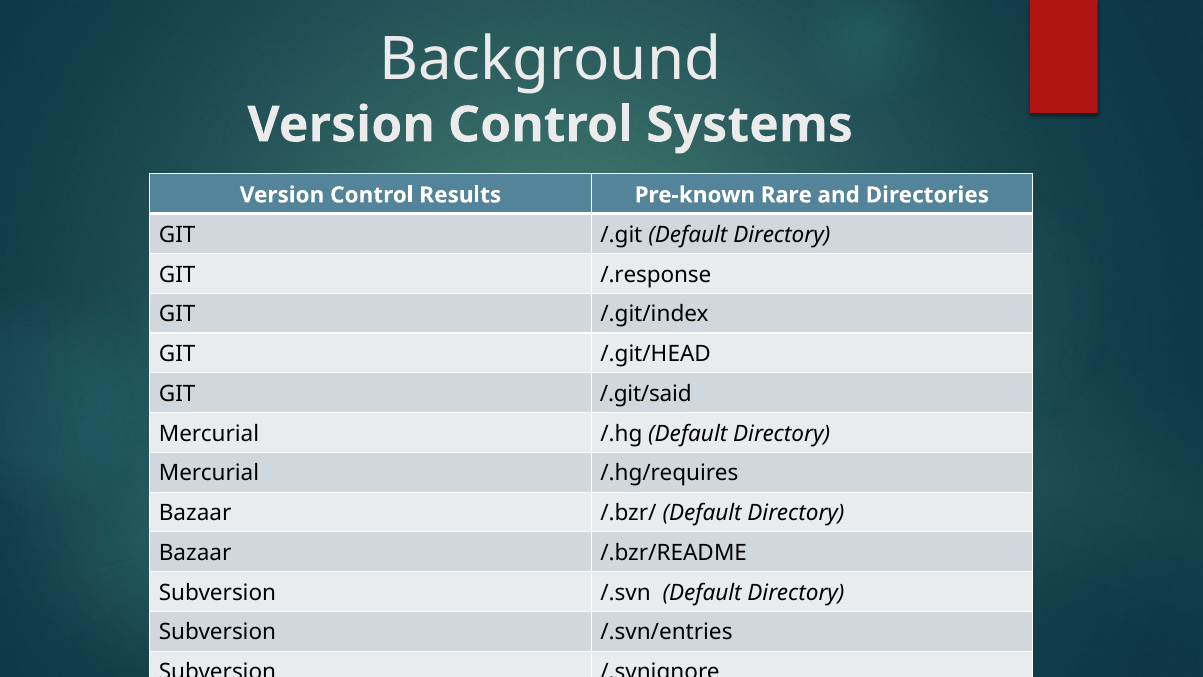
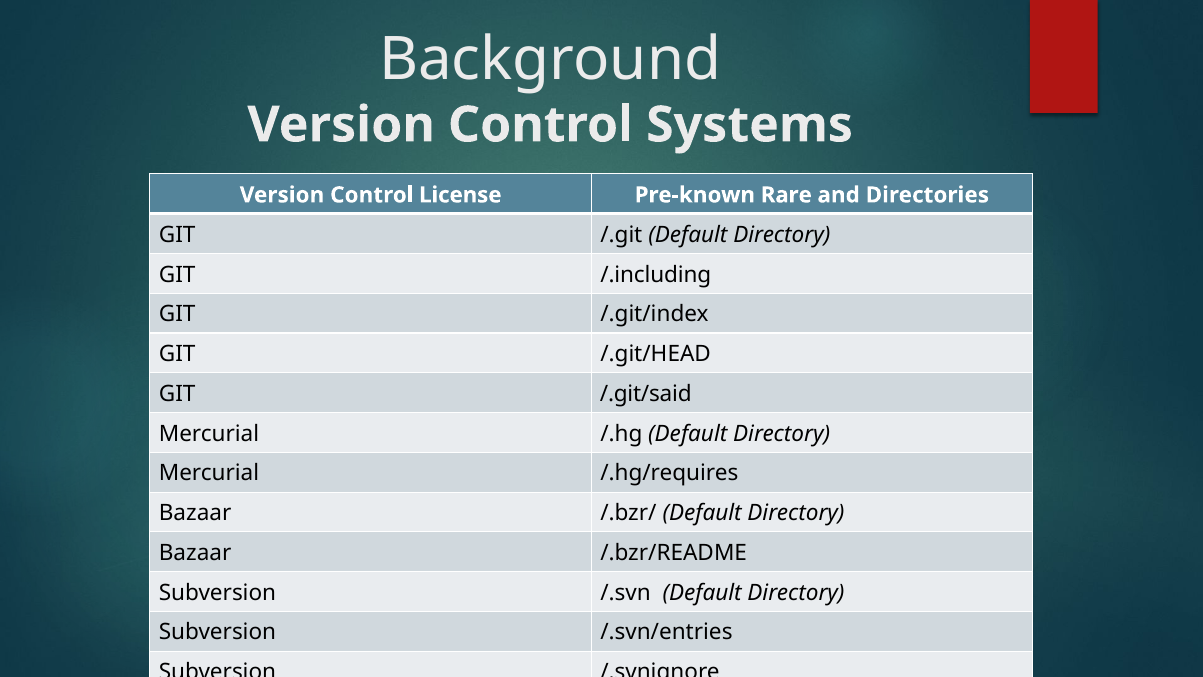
Results: Results -> License (460, 195)
/.response: /.response -> /.including (656, 274)
